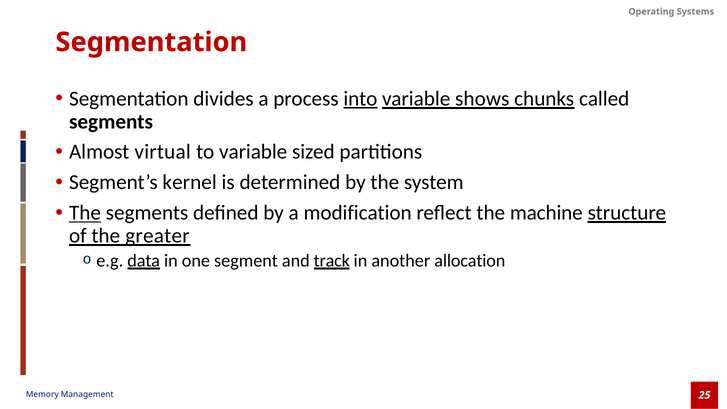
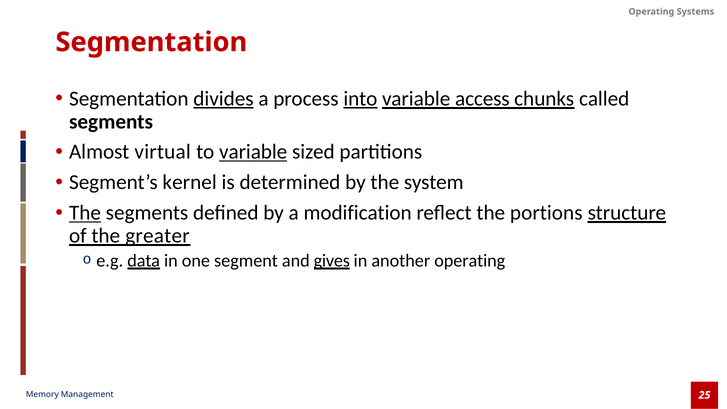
divides underline: none -> present (223, 99)
shows: shows -> access (482, 99)
variable underline: none -> present (253, 152)
machine: machine -> portions (546, 213)
track: track -> gives (332, 261)
another allocation: allocation -> operating (470, 261)
